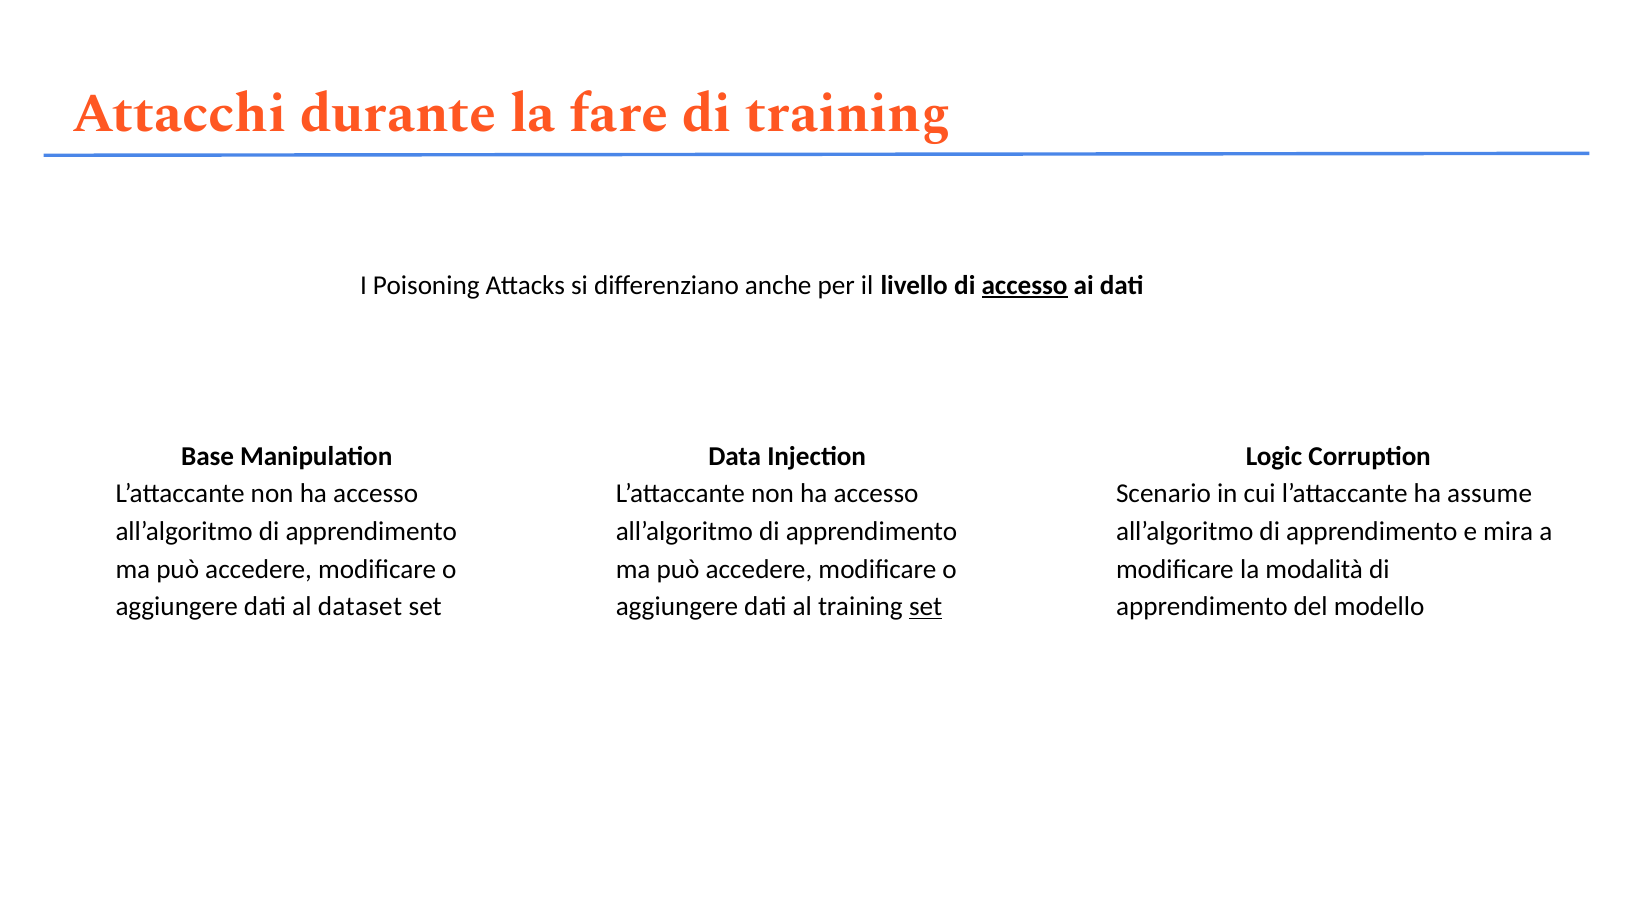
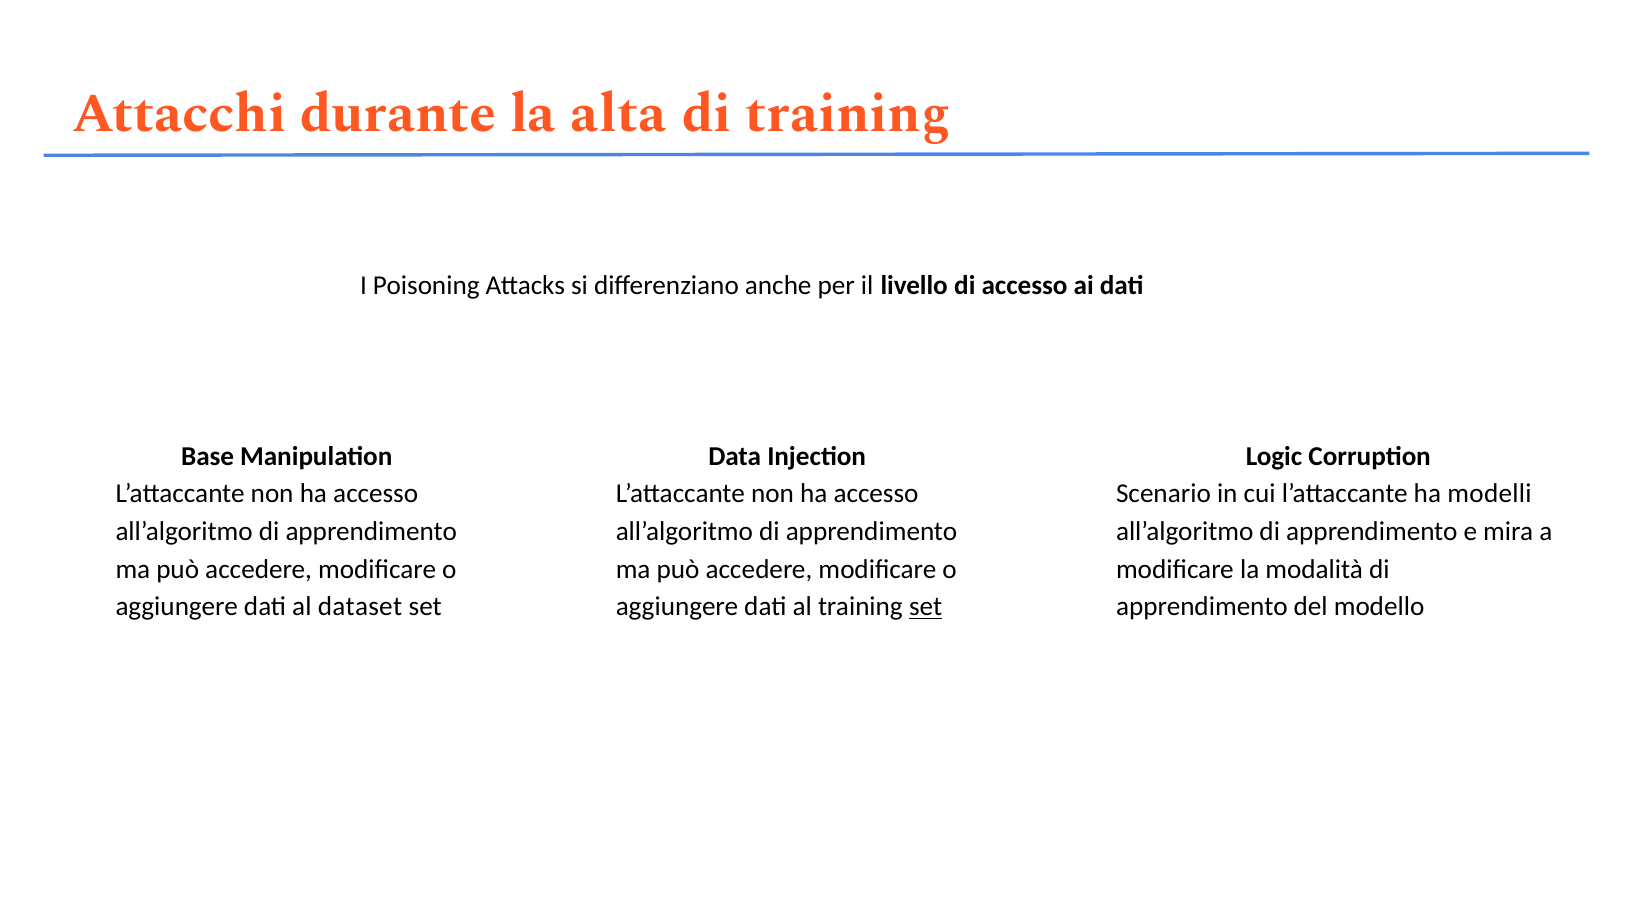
fare: fare -> alta (619, 114)
accesso underline: present -> none (1025, 285)
assume: assume -> modelli (1490, 494)
